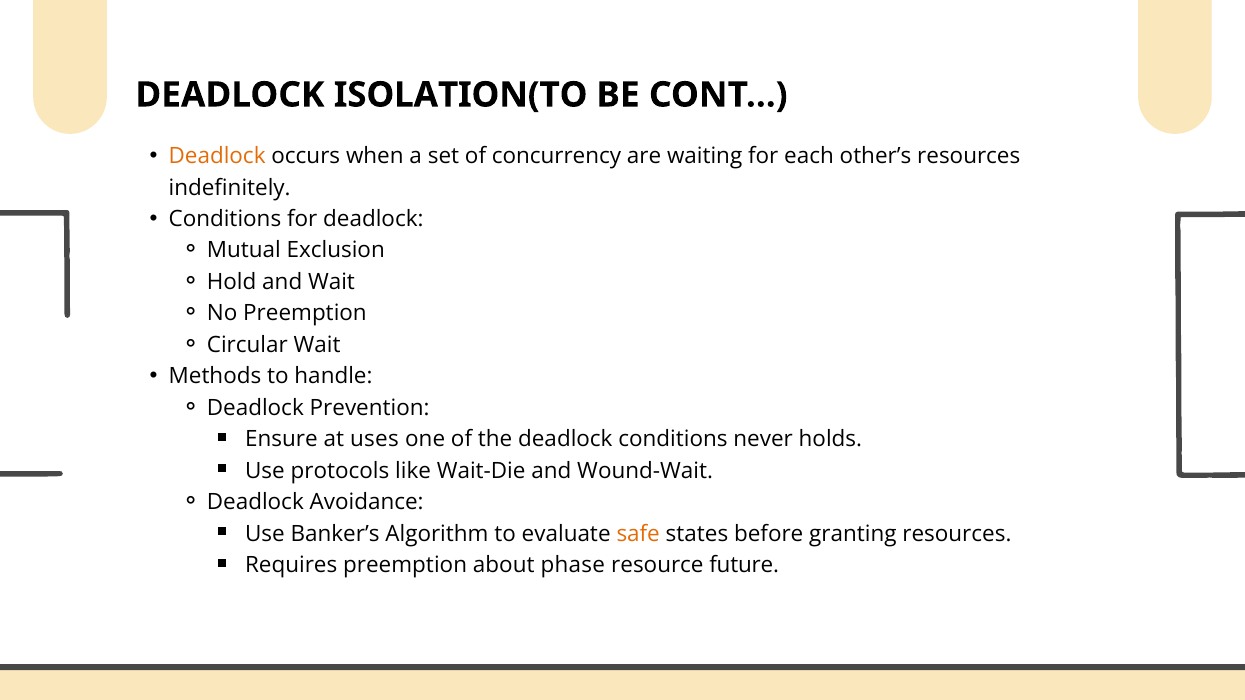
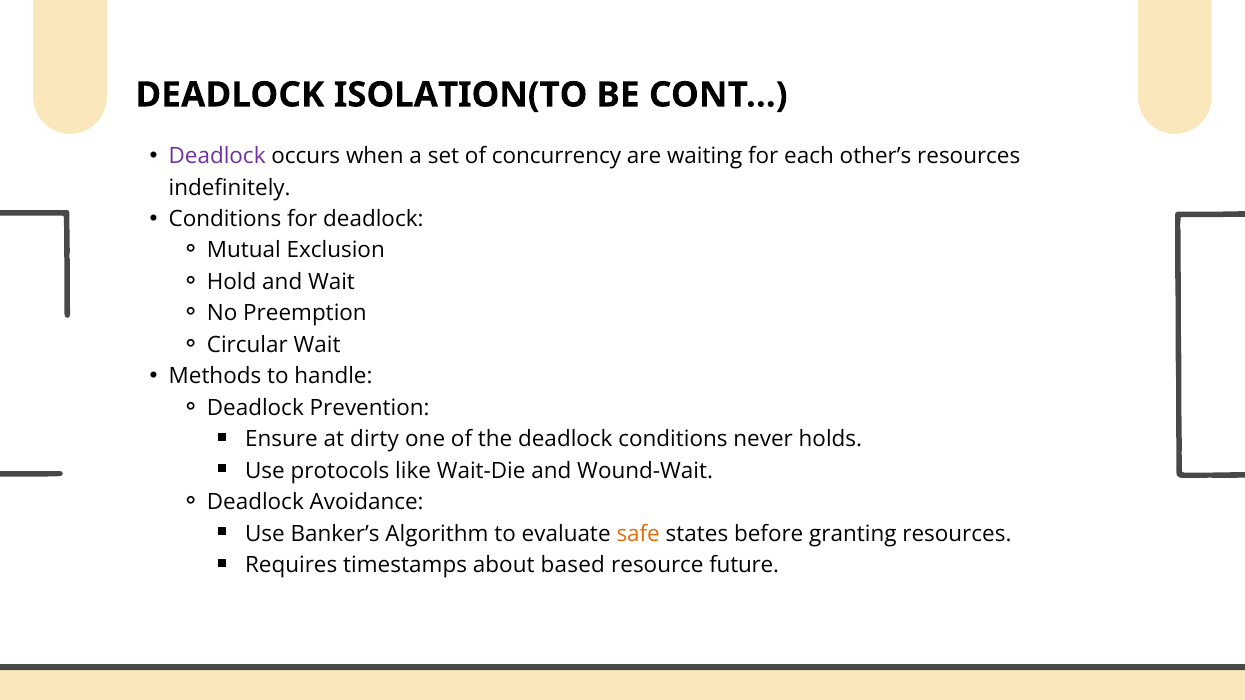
Deadlock colour: orange -> purple (217, 156)
uses: uses -> dirty (374, 439)
Requires preemption: preemption -> timestamps (405, 565)
phase: phase -> based (573, 565)
